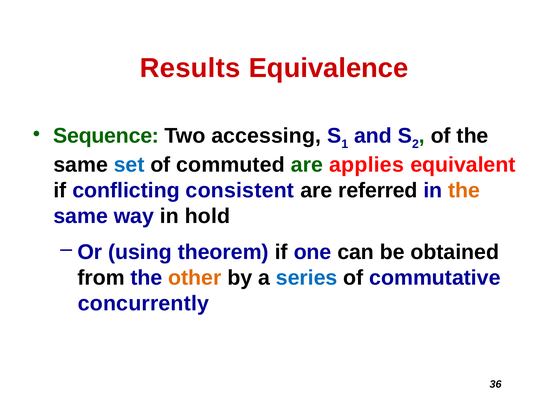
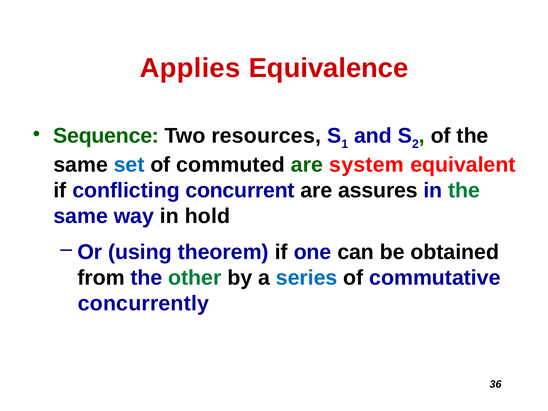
Results: Results -> Applies (190, 68)
accessing: accessing -> resources (266, 136)
applies: applies -> system (367, 165)
consistent: consistent -> concurrent (240, 190)
referred: referred -> assures (378, 190)
the colour: orange -> green (464, 190)
other colour: orange -> green (195, 278)
